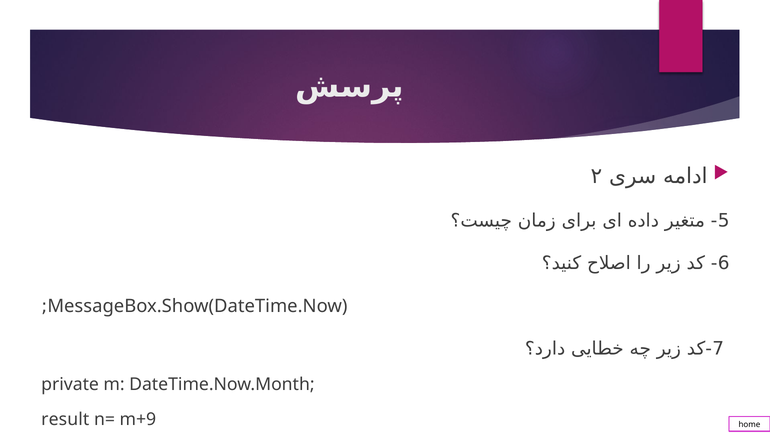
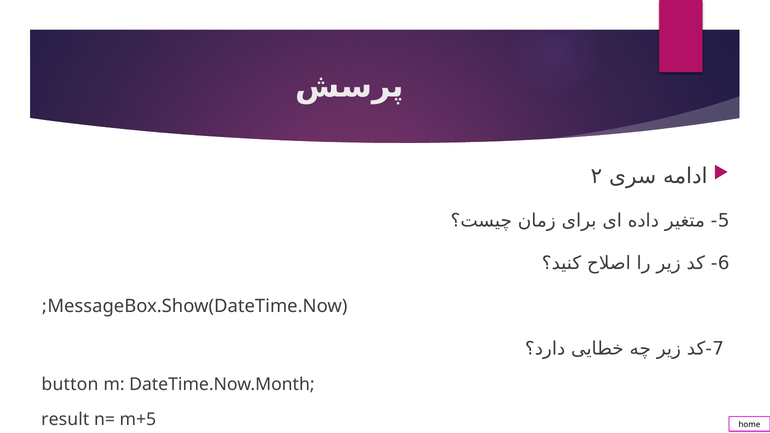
private: private -> button (70, 384)
m+9: m+9 -> m+5 (138, 419)
